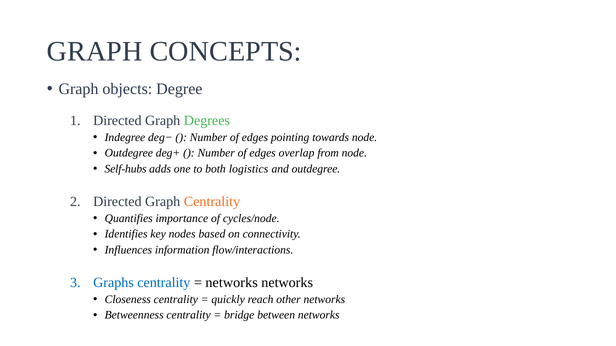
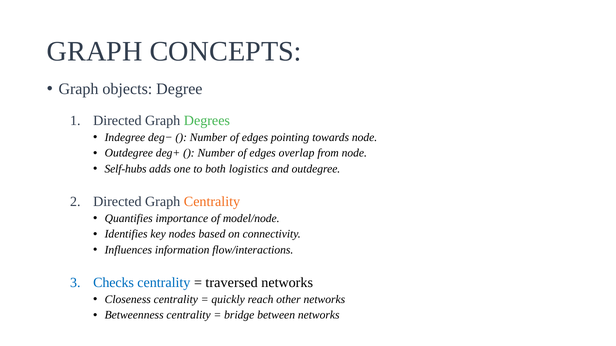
cycles/node: cycles/node -> model/node (251, 219)
Graphs: Graphs -> Checks (114, 283)
networks: networks -> traversed (232, 283)
